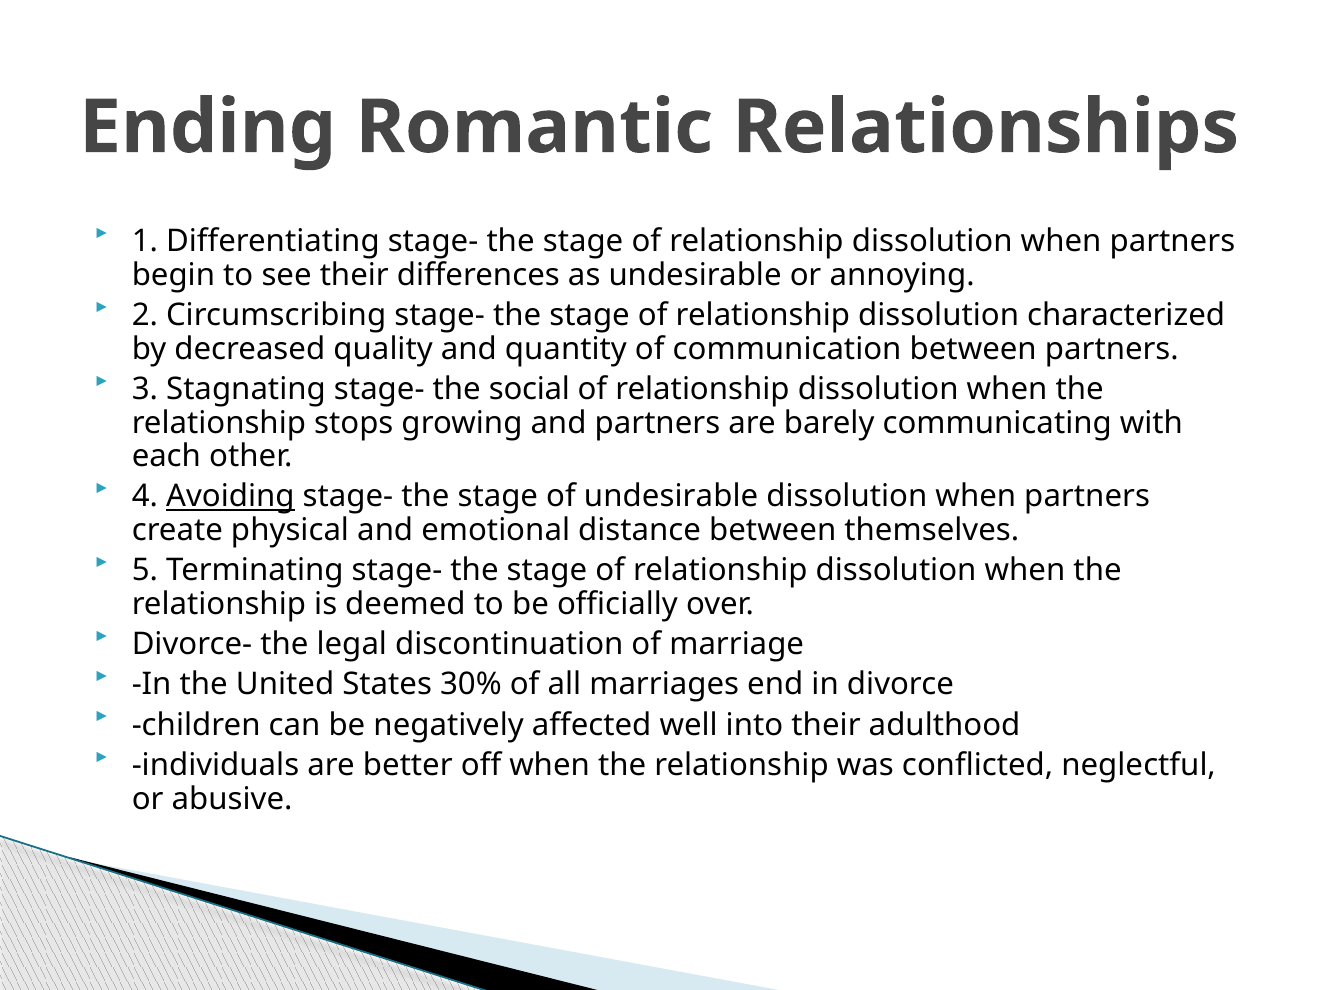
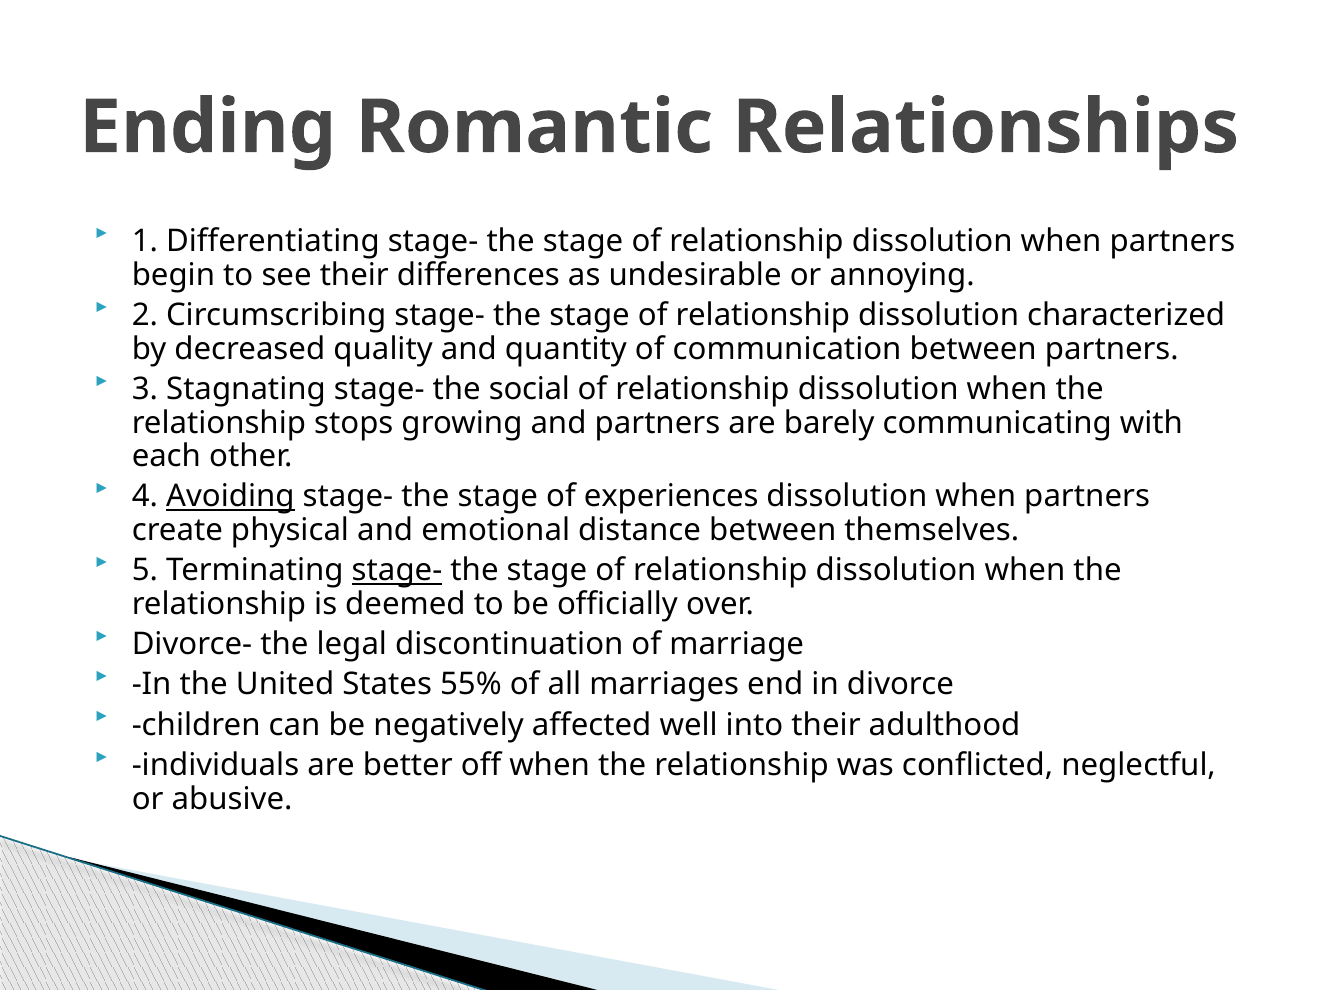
of undesirable: undesirable -> experiences (671, 497)
stage- underline: none -> present (397, 571)
30%: 30% -> 55% (471, 685)
